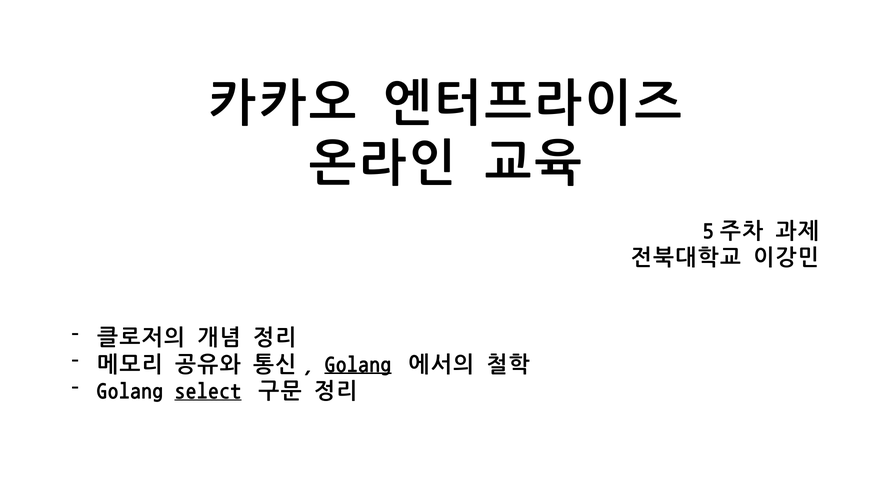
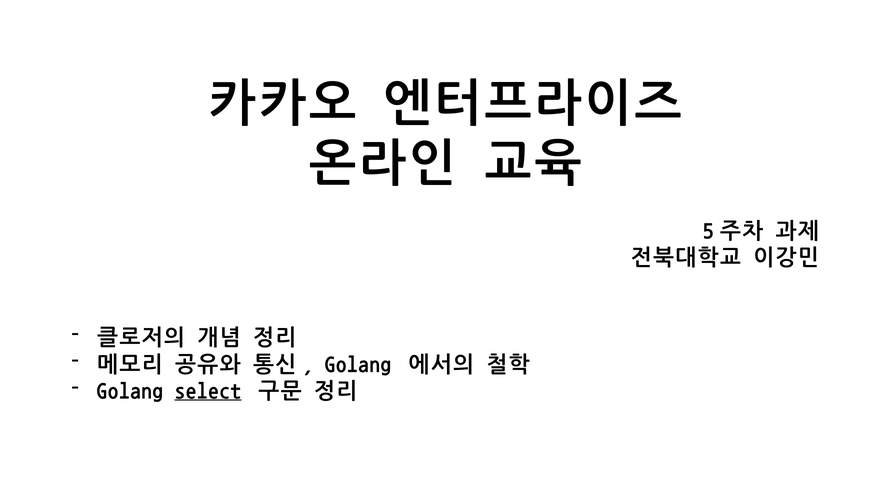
Golang underline: present -> none (358, 364)
